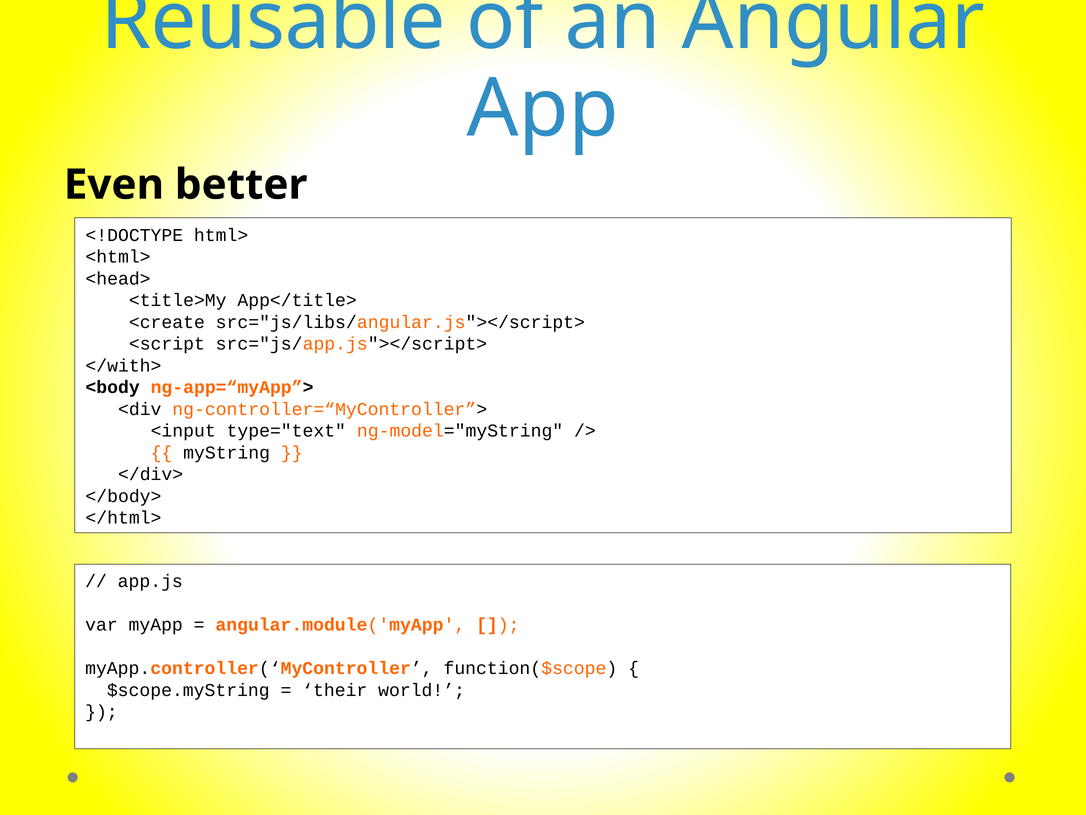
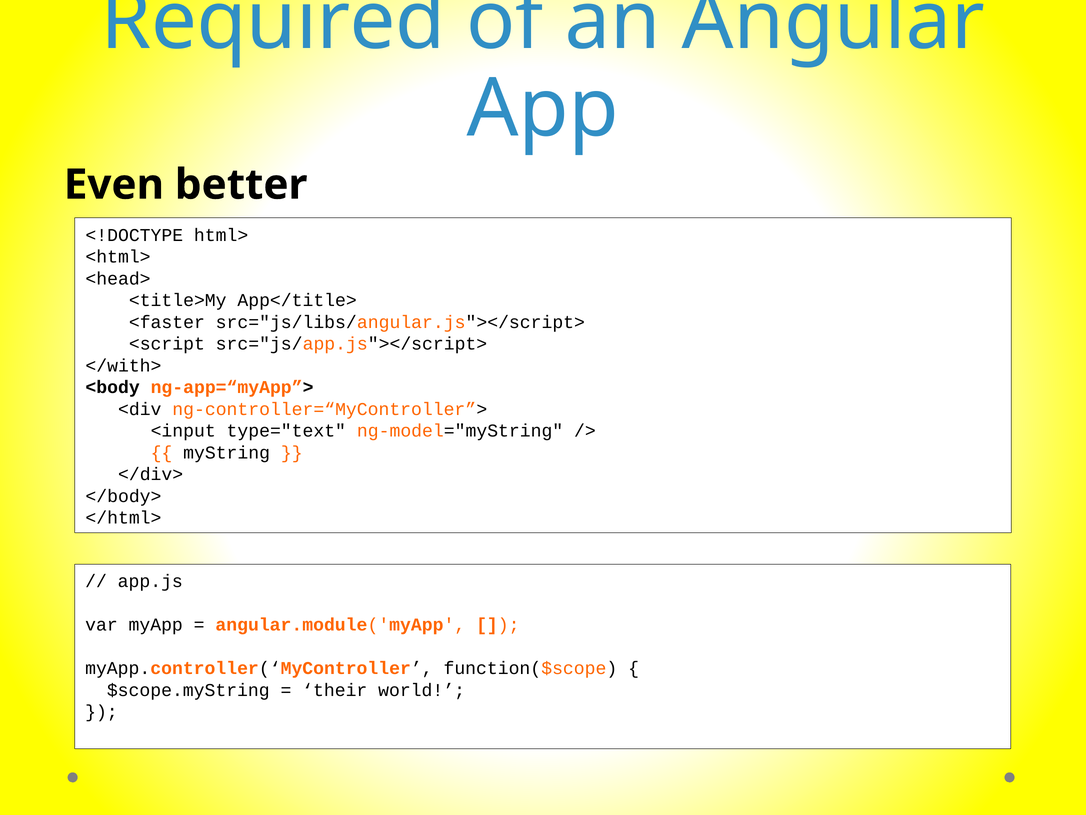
Reusable: Reusable -> Required (273, 21)
<create: <create -> <faster (167, 322)
